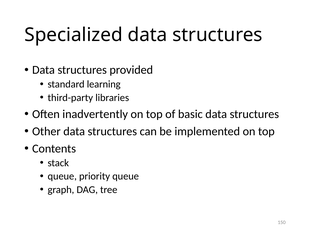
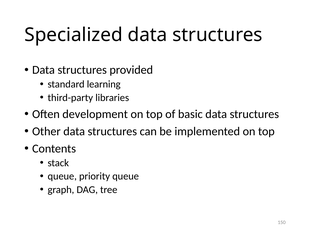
inadvertently: inadvertently -> development (95, 114)
